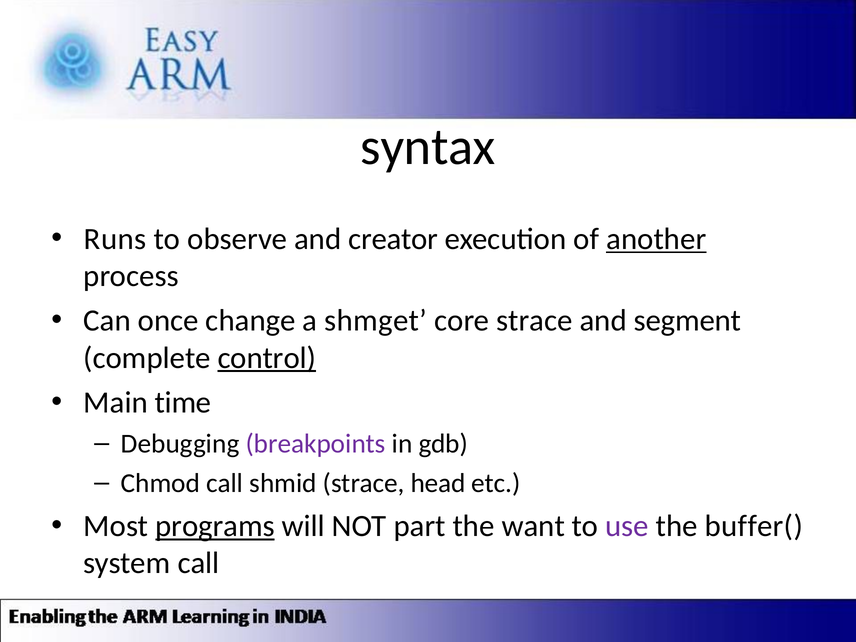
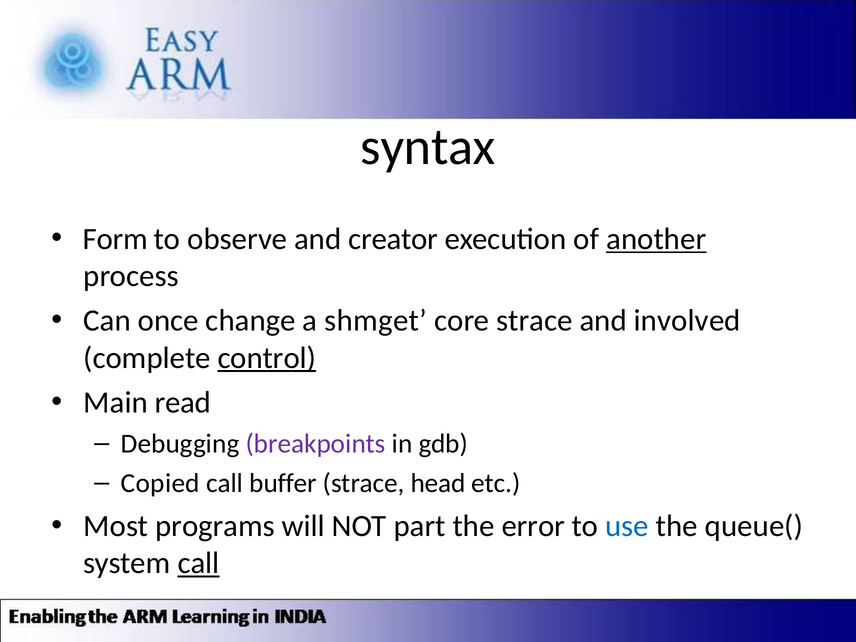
Runs: Runs -> Form (115, 239)
segment: segment -> involved (687, 321)
time: time -> read (183, 403)
Chmod: Chmod -> Copied (160, 483)
shmid: shmid -> buffer (283, 483)
programs underline: present -> none (215, 526)
want: want -> error (533, 526)
use colour: purple -> blue (627, 526)
buffer(: buffer( -> queue( (754, 526)
call underline: none -> present (199, 563)
